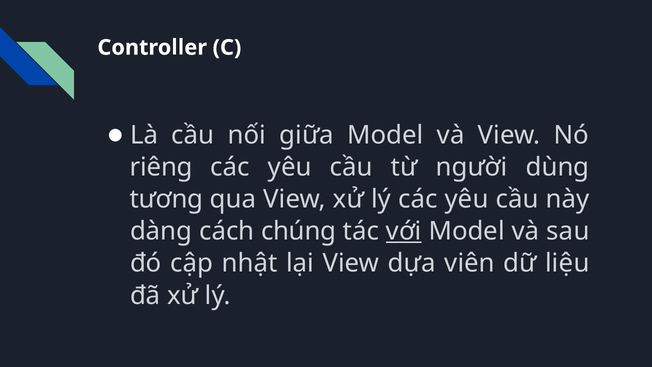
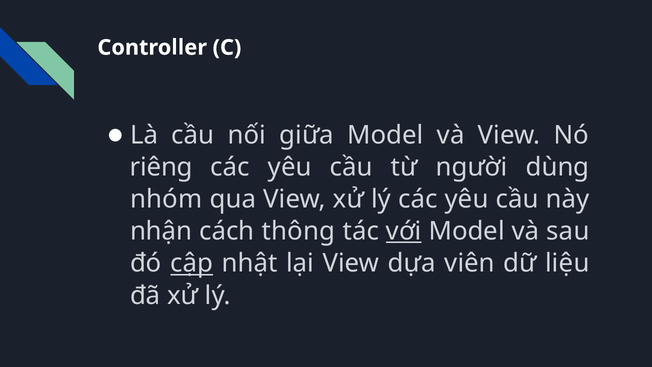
tương: tương -> nhóm (166, 199)
dàng: dàng -> nhận (161, 231)
chúng: chúng -> thông (298, 231)
cập underline: none -> present (192, 263)
